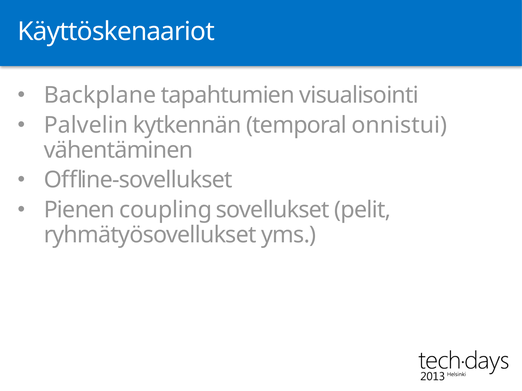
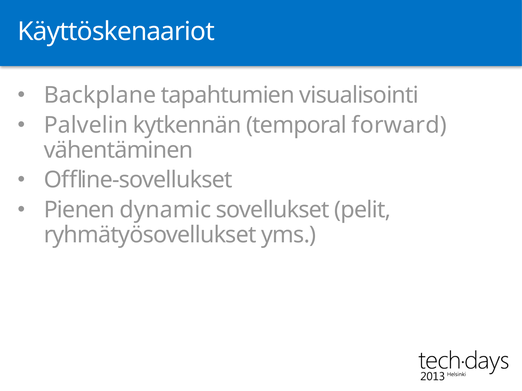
onnistui: onnistui -> forward (399, 125)
coupling: coupling -> dynamic (166, 210)
